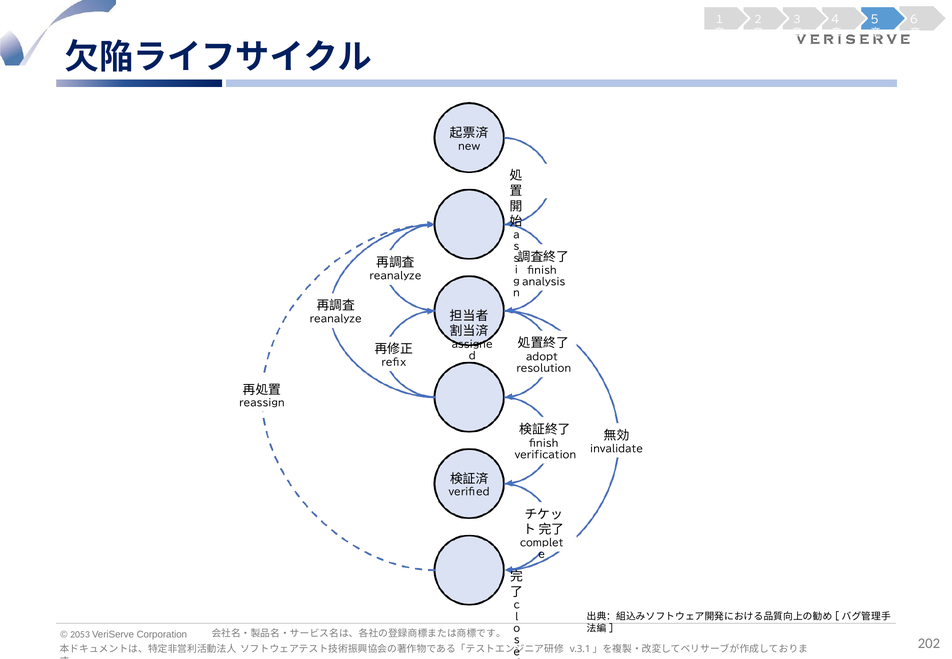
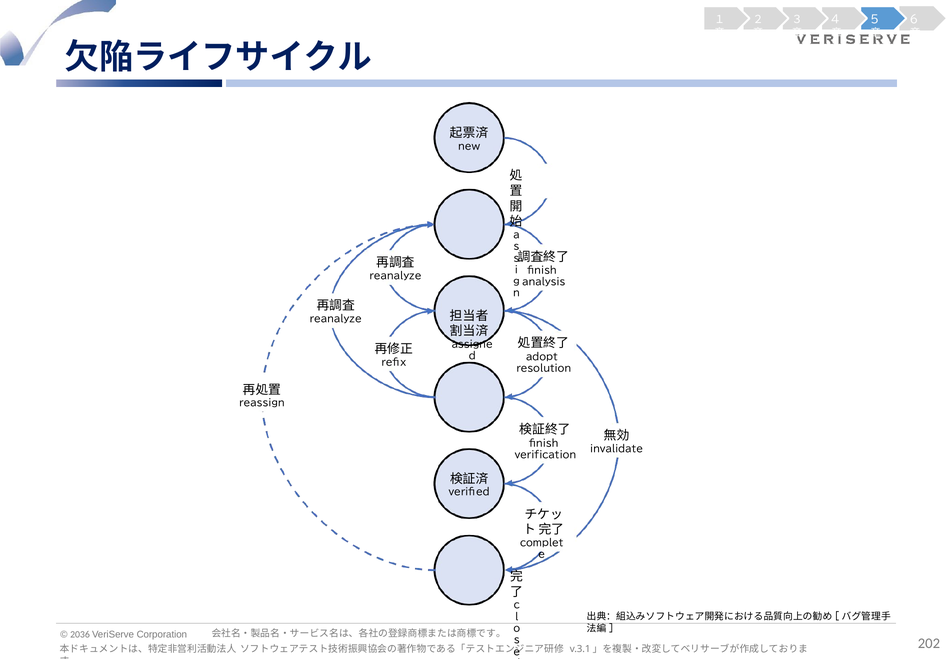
2053: 2053 -> 2036 (80, 634)
